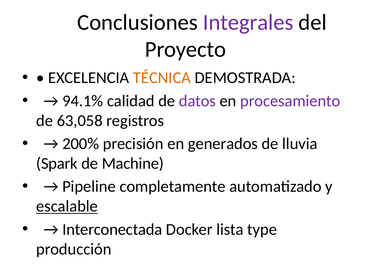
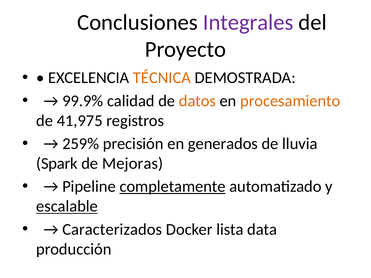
94.1%: 94.1% -> 99.9% (83, 101)
datos colour: purple -> orange (197, 101)
procesamiento colour: purple -> orange (290, 101)
63,058: 63,058 -> 41,975 (80, 121)
200%: 200% -> 259% (81, 144)
Machine: Machine -> Mejoras (133, 164)
completamente underline: none -> present (173, 187)
Interconectada: Interconectada -> Caracterizados (112, 230)
type: type -> data (262, 230)
